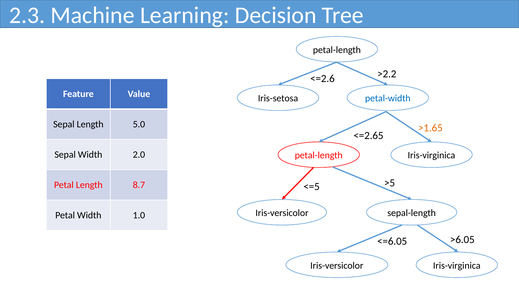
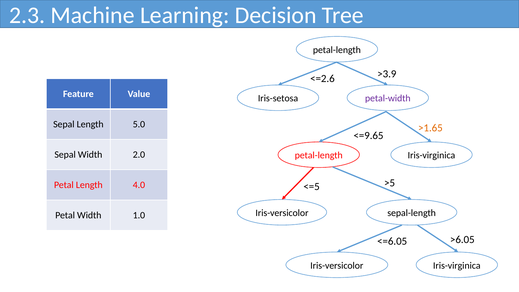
>2.2: >2.2 -> >3.9 (387, 74)
petal-width colour: blue -> purple (388, 98)
<=2.65: <=2.65 -> <=9.65 (368, 136)
8.7: 8.7 -> 4.0 (139, 185)
